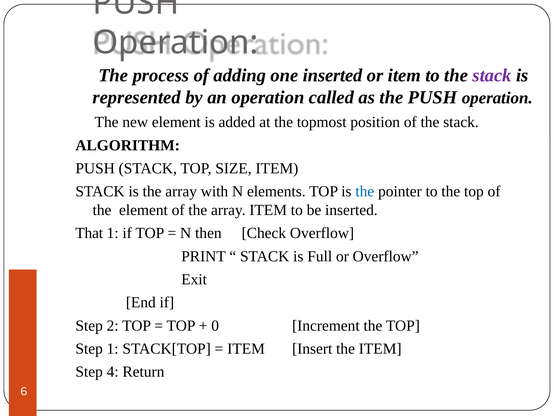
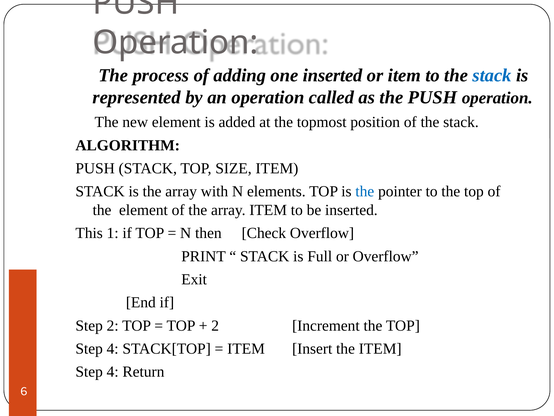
stack colour: purple -> blue (492, 75)
That: That -> This (89, 233)
0: 0 -> 2 (215, 325)
1: 1 -> 4 (113, 348)
